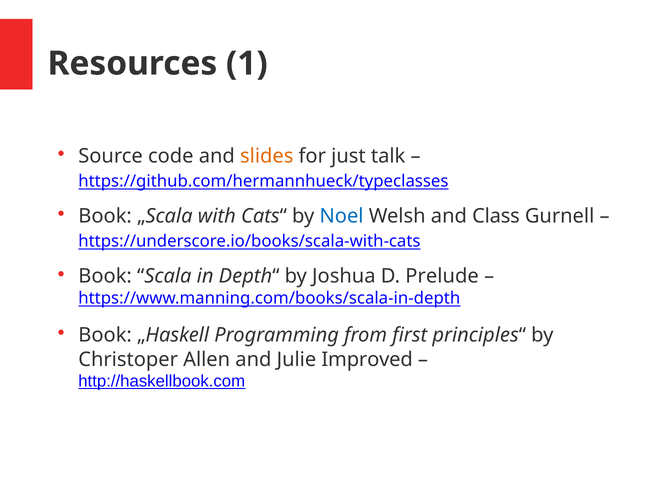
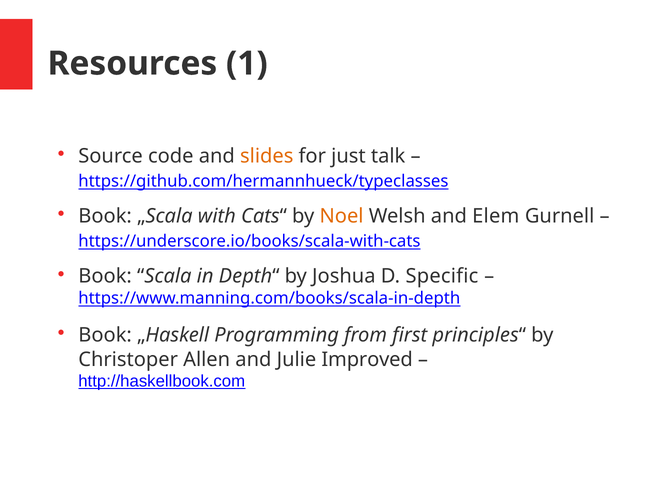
Noel colour: blue -> orange (342, 216)
Class: Class -> Elem (496, 216)
Prelude: Prelude -> Specific (442, 276)
